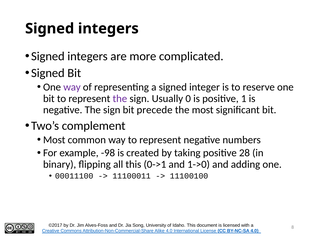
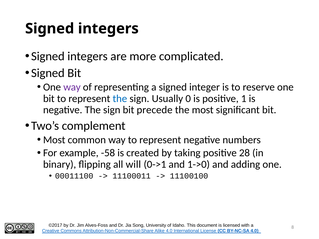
the colour: purple -> blue (120, 99)
-98: -98 -> -58 (108, 153)
all this: this -> will (133, 165)
